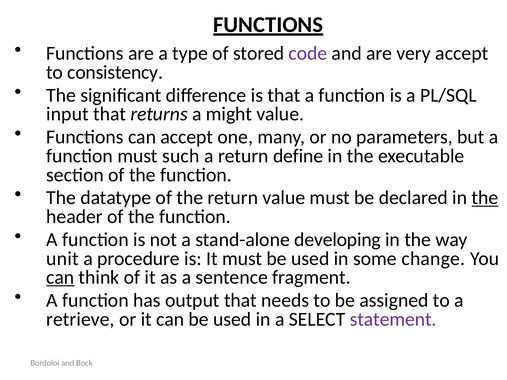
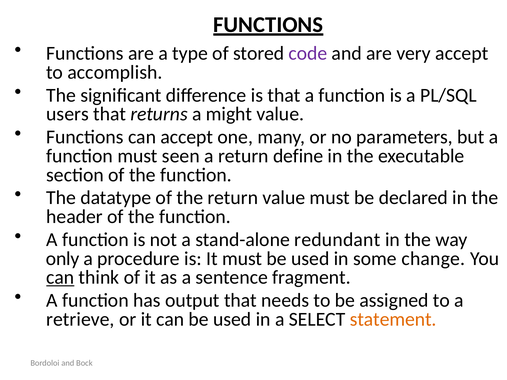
consistency: consistency -> accomplish (115, 72)
input: input -> users (68, 114)
such: such -> seen (181, 156)
the underline: present -> none (485, 198)
developing: developing -> redundant (337, 240)
unit: unit -> only (63, 259)
statement colour: purple -> orange (393, 319)
